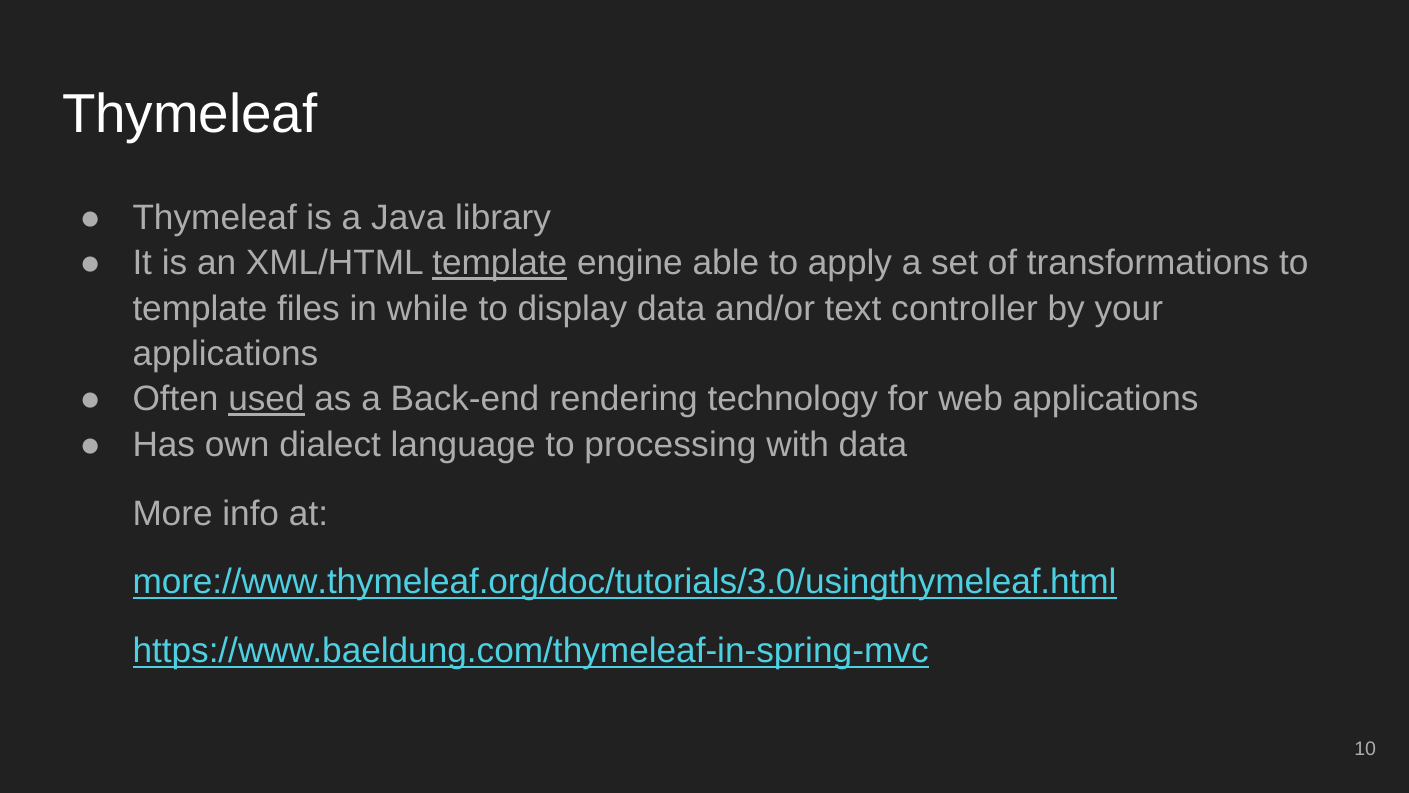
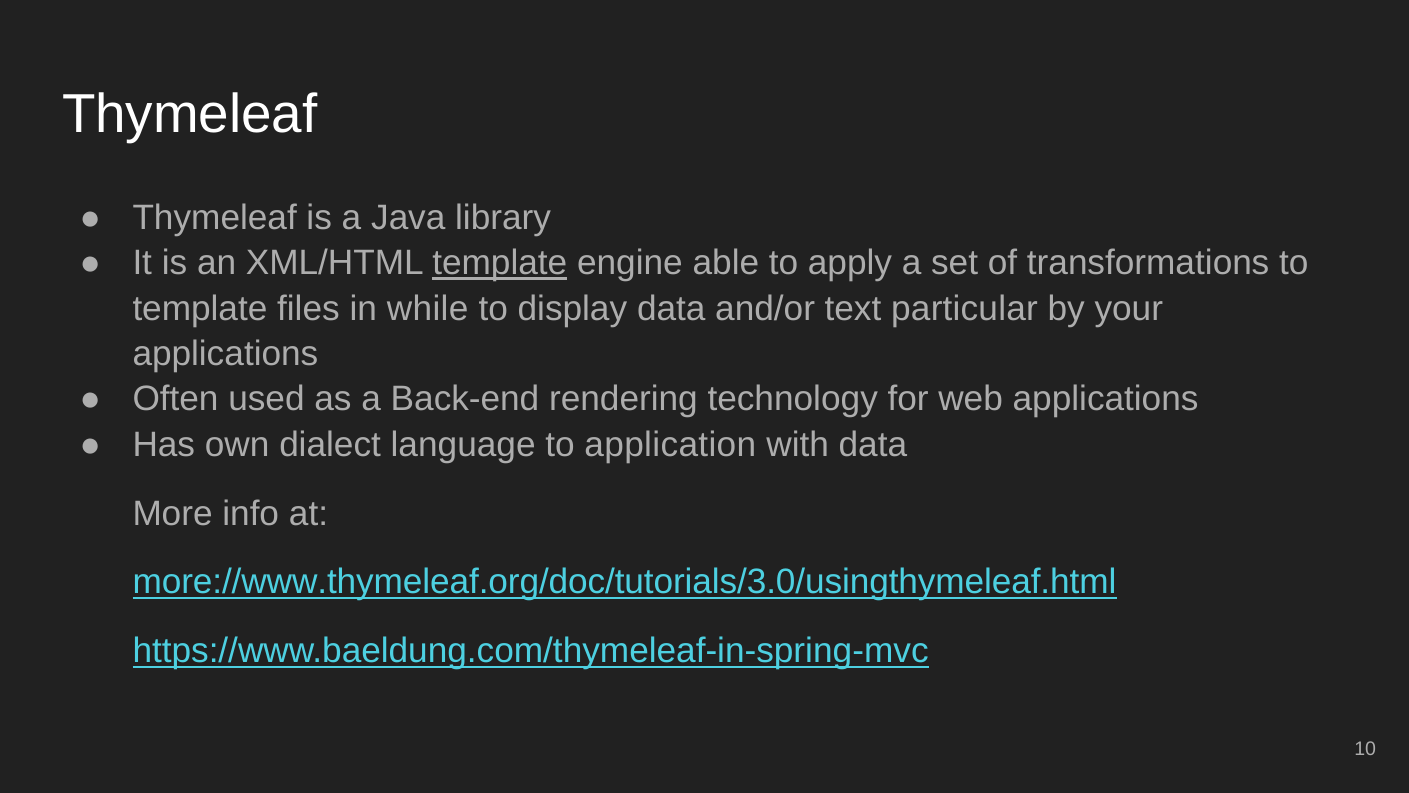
controller: controller -> particular (964, 309)
used underline: present -> none (266, 399)
processing: processing -> application (670, 444)
